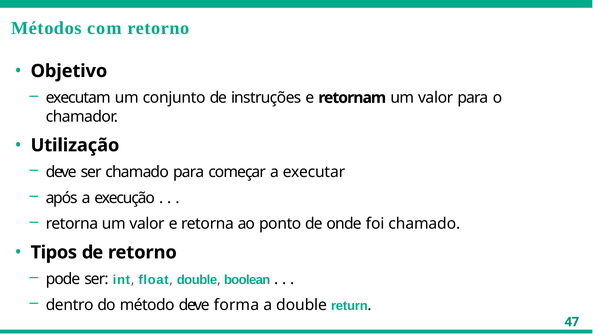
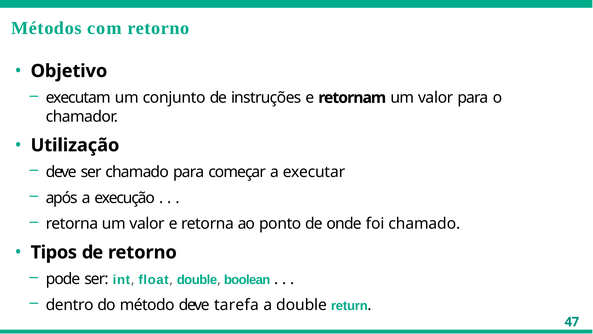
forma: forma -> tarefa (237, 305)
